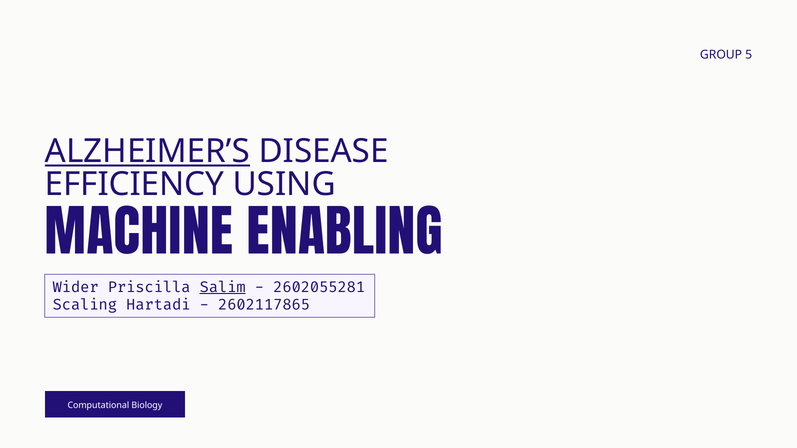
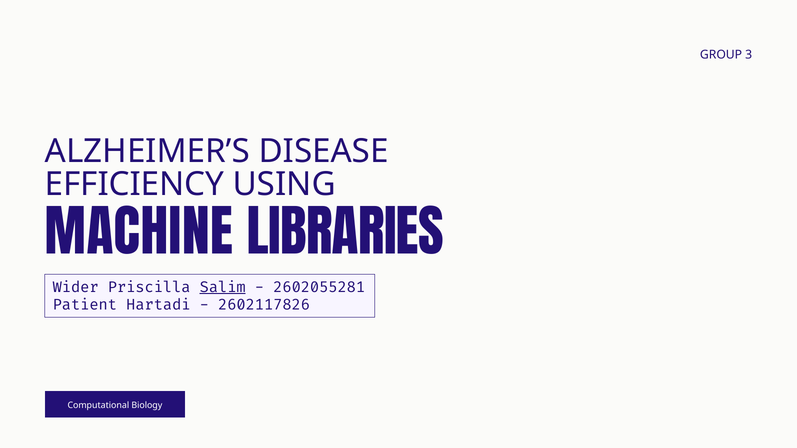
5: 5 -> 3 (749, 55)
ALZHEIMER’S underline: present -> none (147, 151)
ENABLING: ENABLING -> LIBRARIES (345, 236)
Scaling: Scaling -> Patient (85, 305)
2602117865: 2602117865 -> 2602117826 (264, 305)
